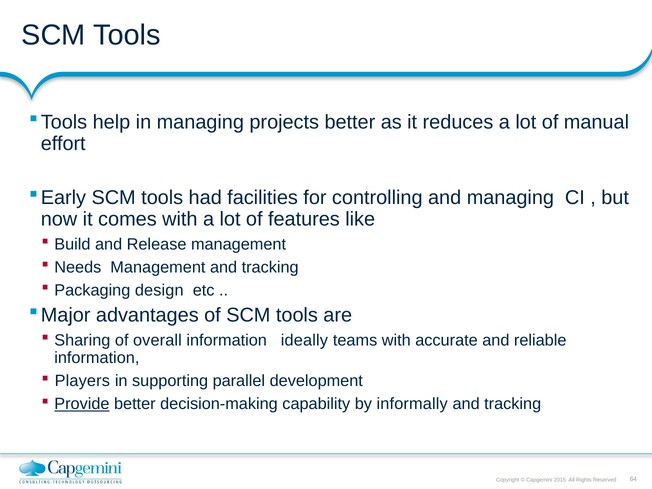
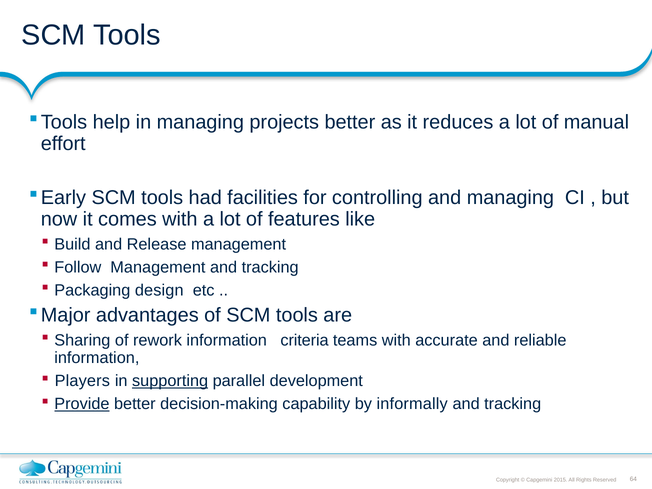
Needs: Needs -> Follow (78, 267)
overall: overall -> rework (157, 340)
ideally: ideally -> criteria (305, 340)
supporting underline: none -> present (170, 381)
